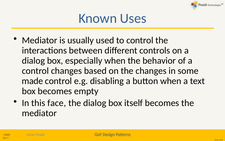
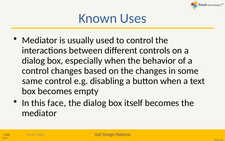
made: made -> same (32, 81)
